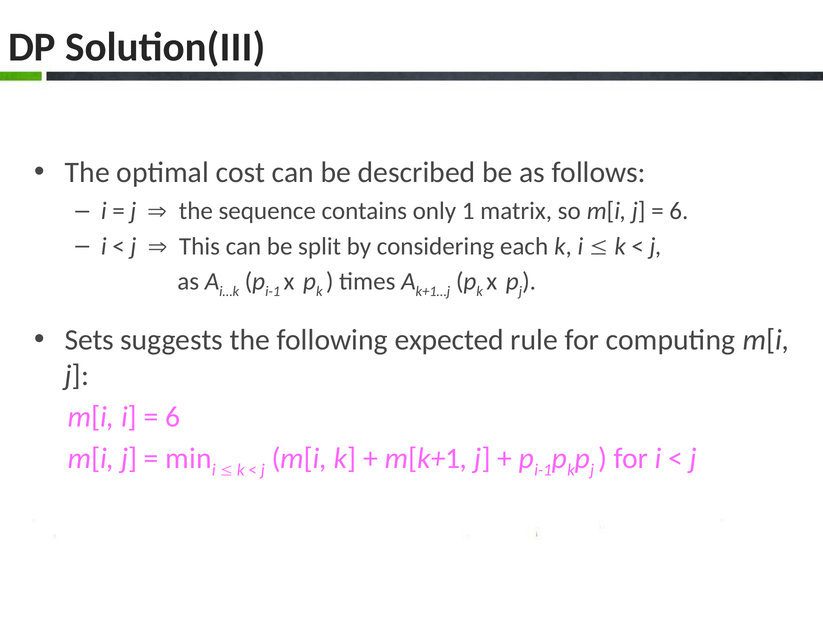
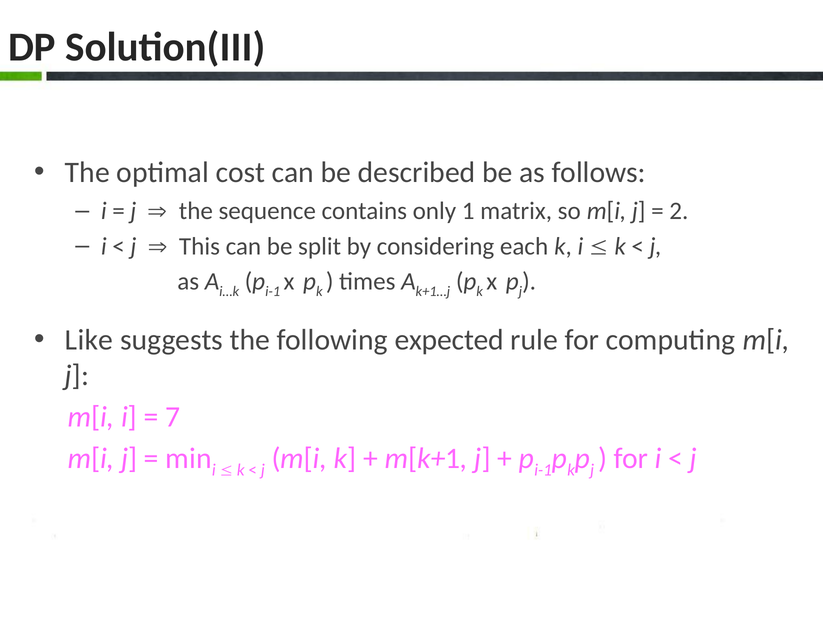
6: 6 -> 2 (679, 211)
Sets: Sets -> Like (89, 340)
6: 6 -> 7 (173, 417)
